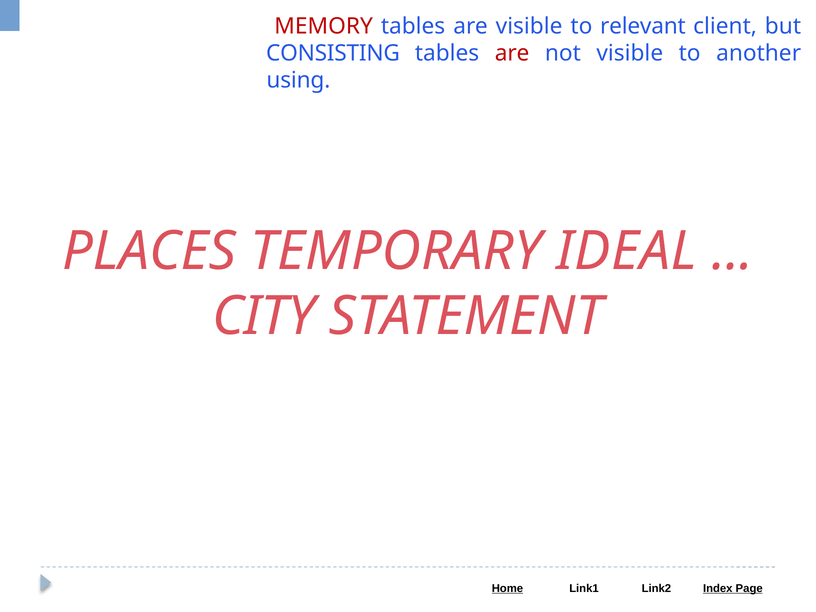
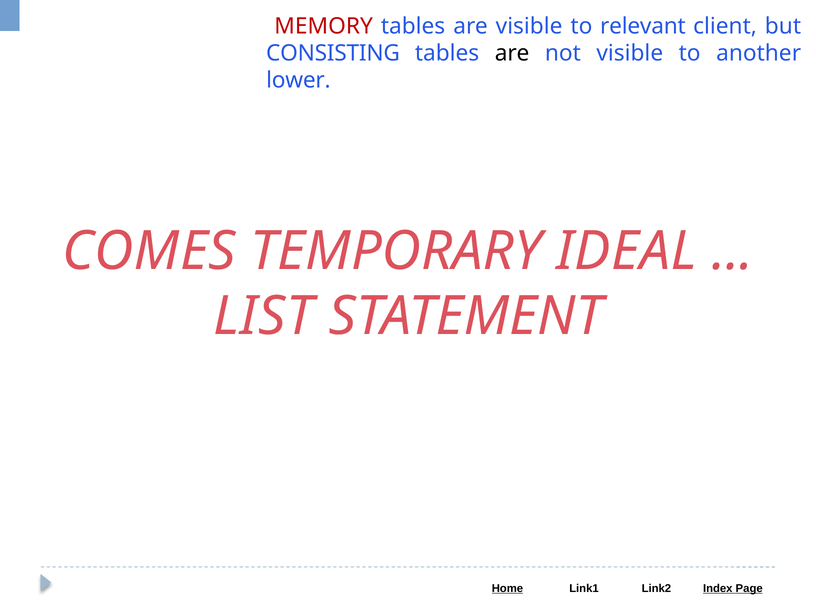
are colour: red -> black (512, 53)
using: using -> lower (298, 80)
PLACES: PLACES -> COMES (149, 251)
CITY: CITY -> LIST (263, 317)
